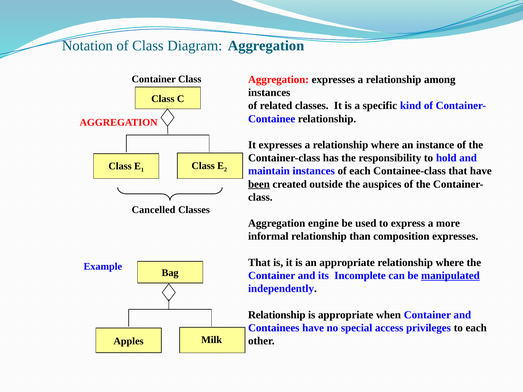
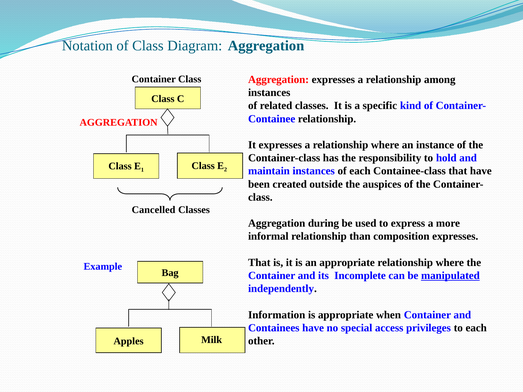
been underline: present -> none (259, 184)
engine: engine -> during (323, 223)
Relationship: Relationship -> Information (277, 315)
